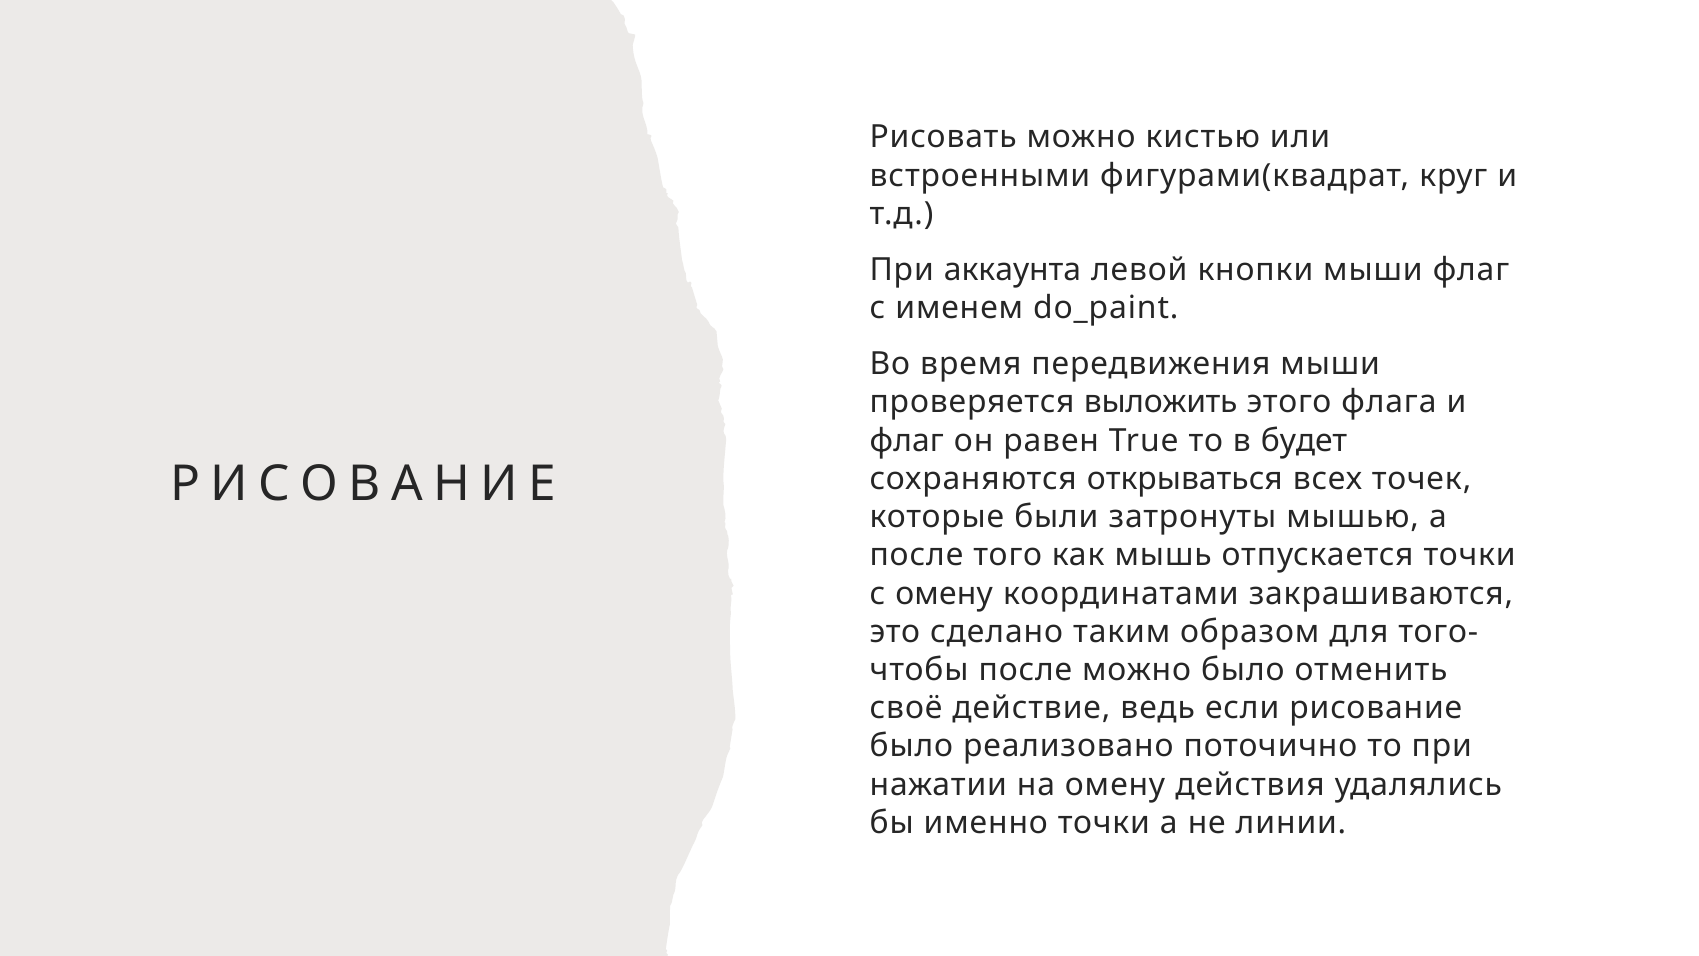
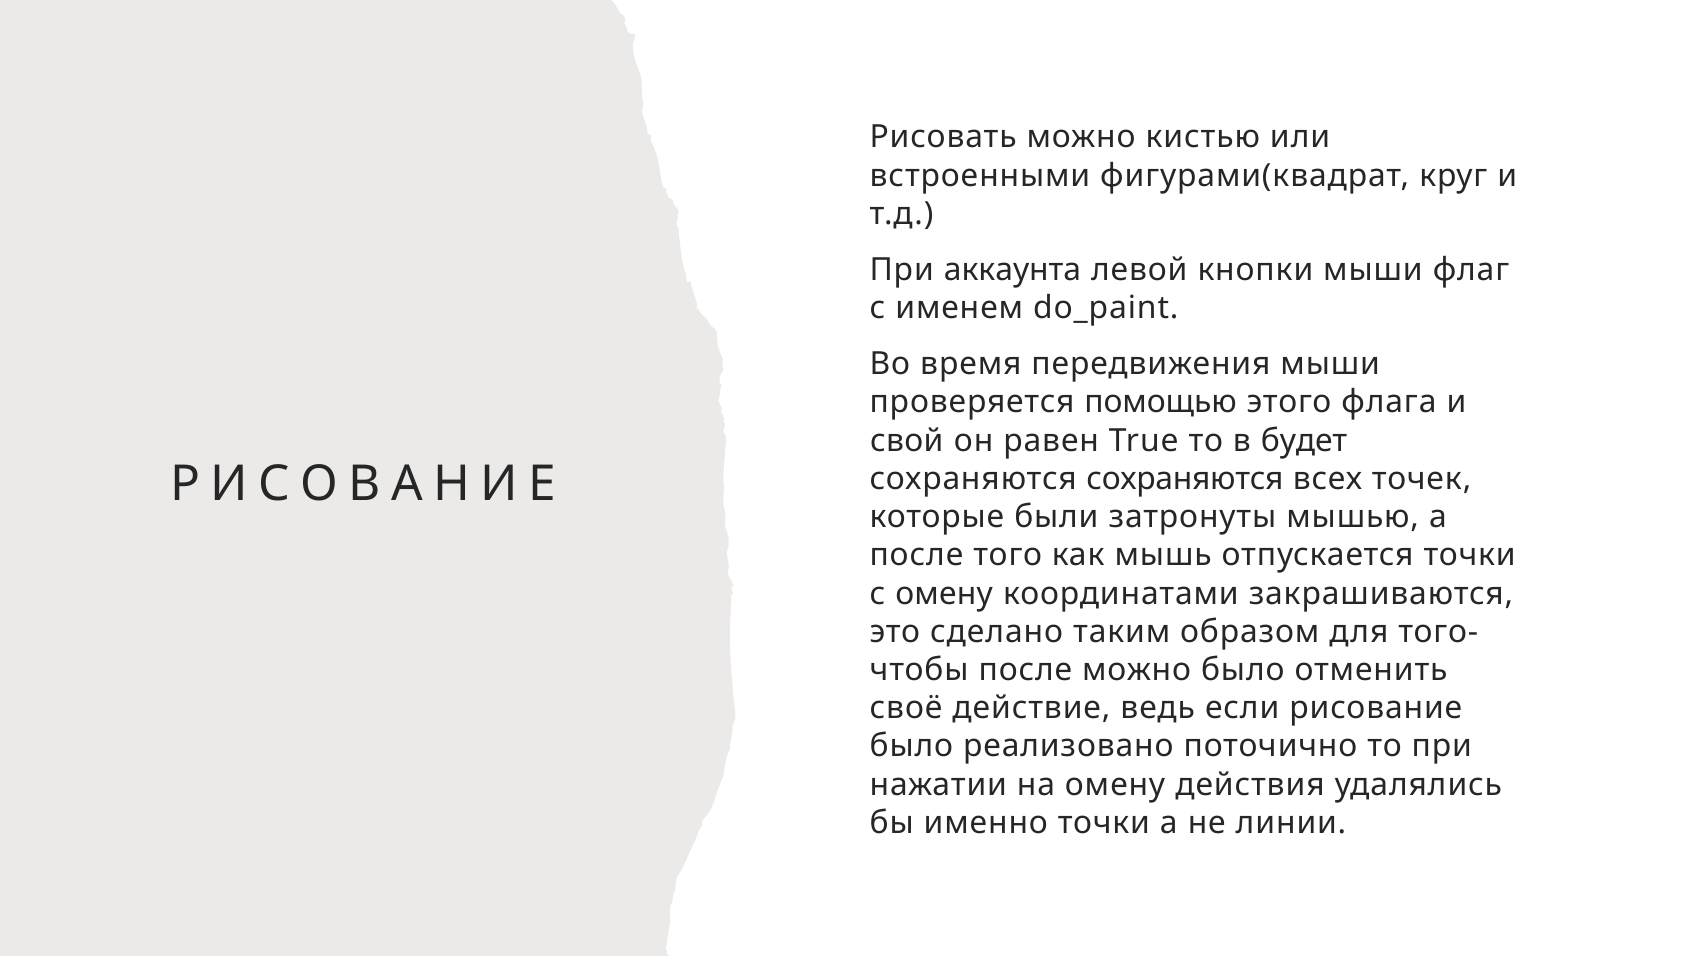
выложить: выложить -> помощью (1161, 402)
флаг: флаг -> свой (907, 440)
сохраняются открываться: открываться -> сохраняются (1185, 479)
